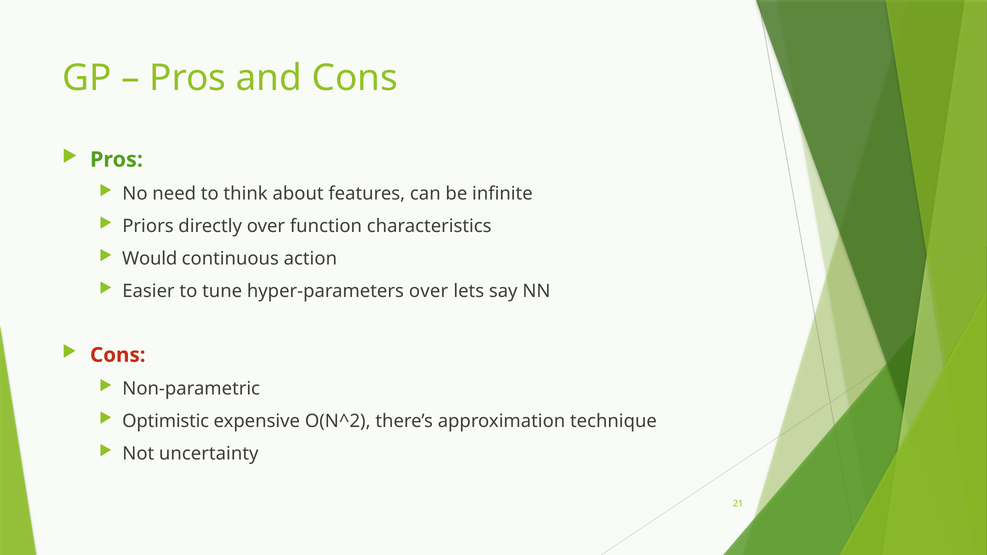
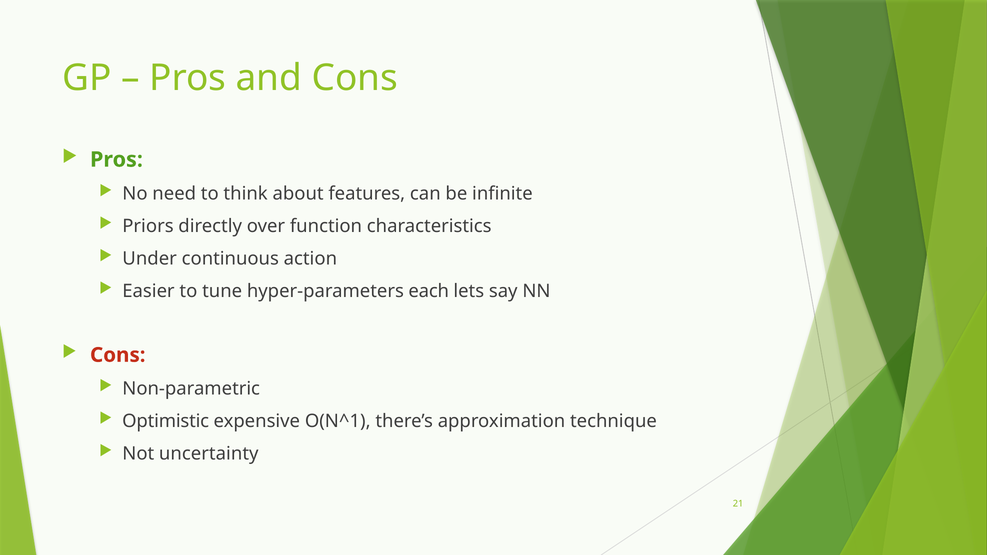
Would: Would -> Under (150, 259)
hyper-parameters over: over -> each (429, 291)
O(N^2: O(N^2 -> O(N^1 (338, 421)
